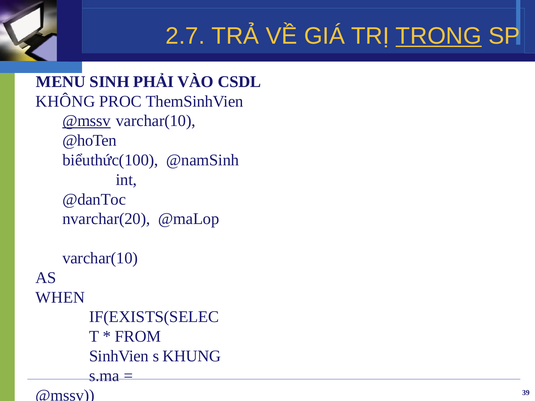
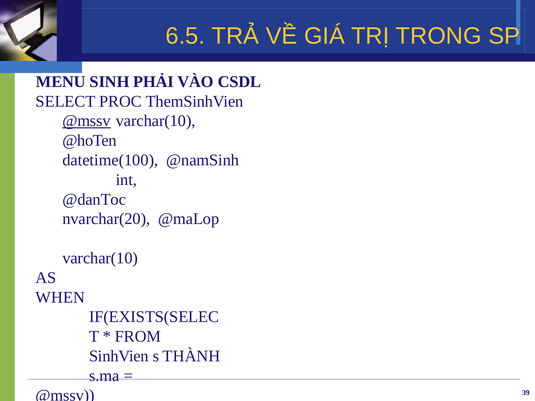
2.7: 2.7 -> 6.5 (185, 36)
TRONG underline: present -> none (439, 36)
KHÔNG: KHÔNG -> SELECT (66, 101)
biểuthức(100: biểuthức(100 -> datetime(100 (110, 160)
KHUNG: KHUNG -> THÀNH (192, 356)
